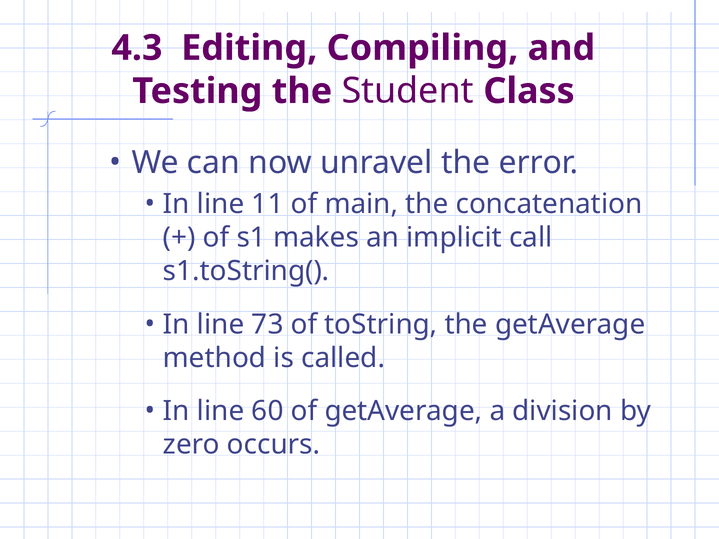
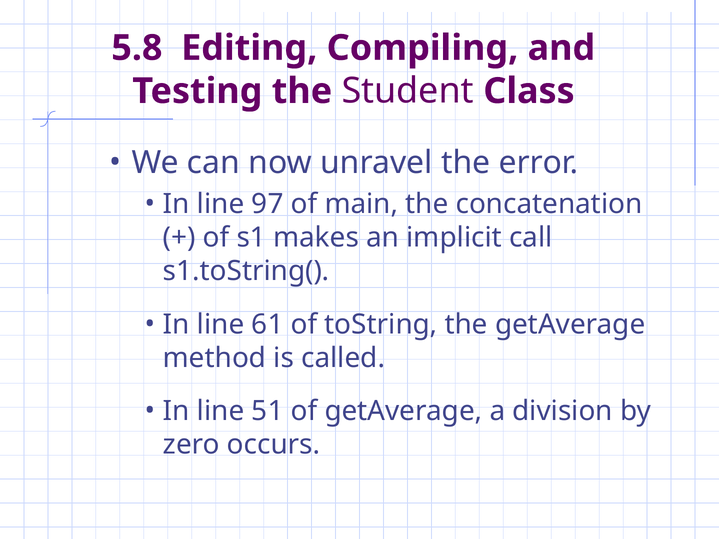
4.3: 4.3 -> 5.8 (137, 48)
11: 11 -> 97 (267, 204)
73: 73 -> 61 (267, 324)
60: 60 -> 51 (267, 411)
